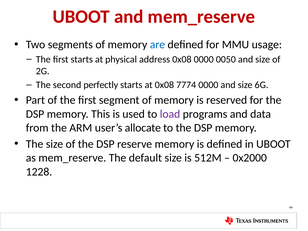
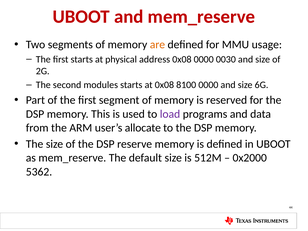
are colour: blue -> orange (157, 45)
0050: 0050 -> 0030 (226, 59)
perfectly: perfectly -> modules (101, 85)
7774: 7774 -> 8100 (186, 85)
1228: 1228 -> 5362 (39, 172)
